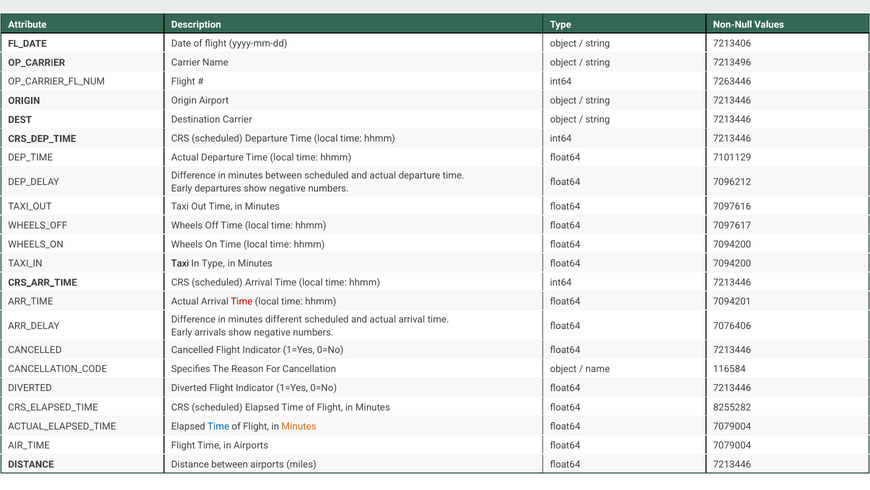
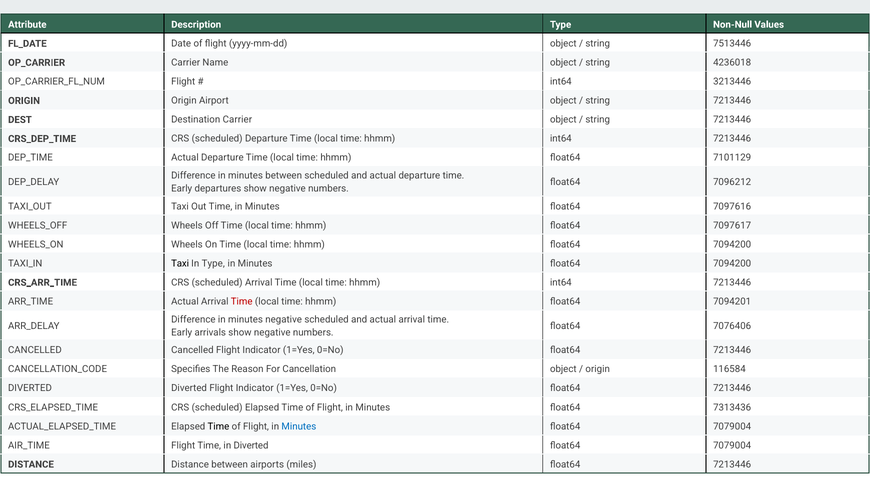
7213406: 7213406 -> 7513446 (732, 44)
7213496: 7213496 -> 4236018 (732, 63)
7263446: 7263446 -> 3213446 (732, 82)
minutes different: different -> negative (284, 319)
name: name -> origin (598, 369)
8255282: 8255282 -> 7313436 (732, 407)
Time colour: blue -> black (218, 426)
Minutes colour: orange -> blue (299, 426)
in Airports: Airports -> Diverted (251, 445)
